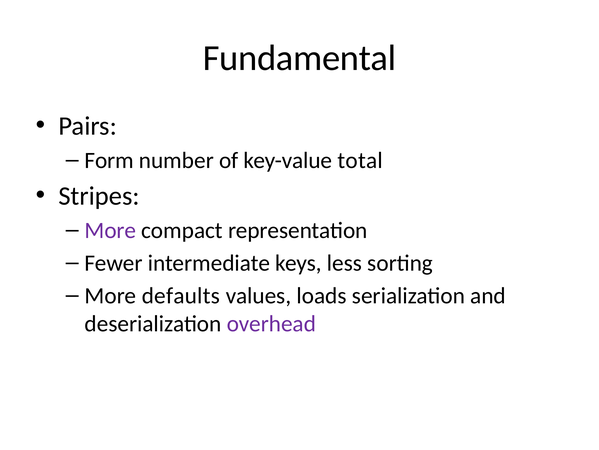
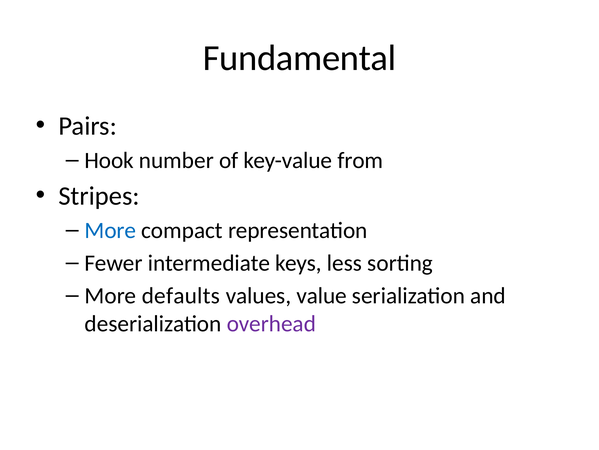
Form: Form -> Hook (109, 160)
total: total -> from (360, 160)
More colour: purple -> blue (110, 230)
loads: loads -> value (322, 295)
